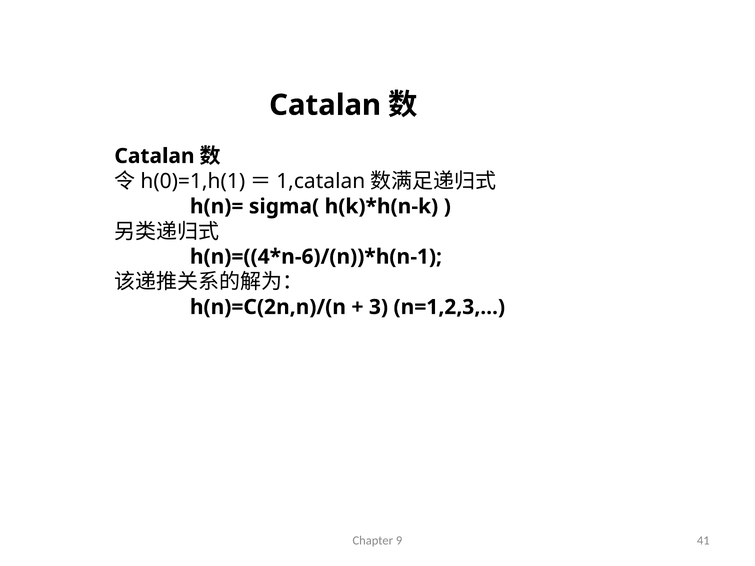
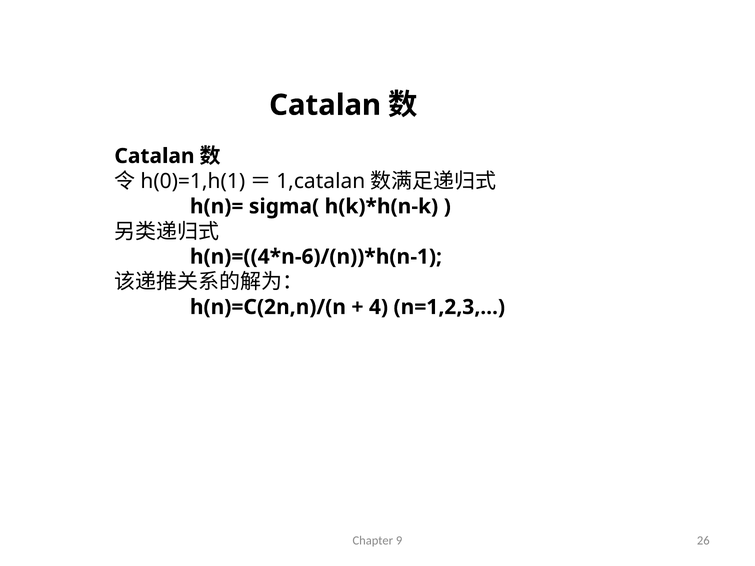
3: 3 -> 4 (379, 307)
41: 41 -> 26 (703, 541)
